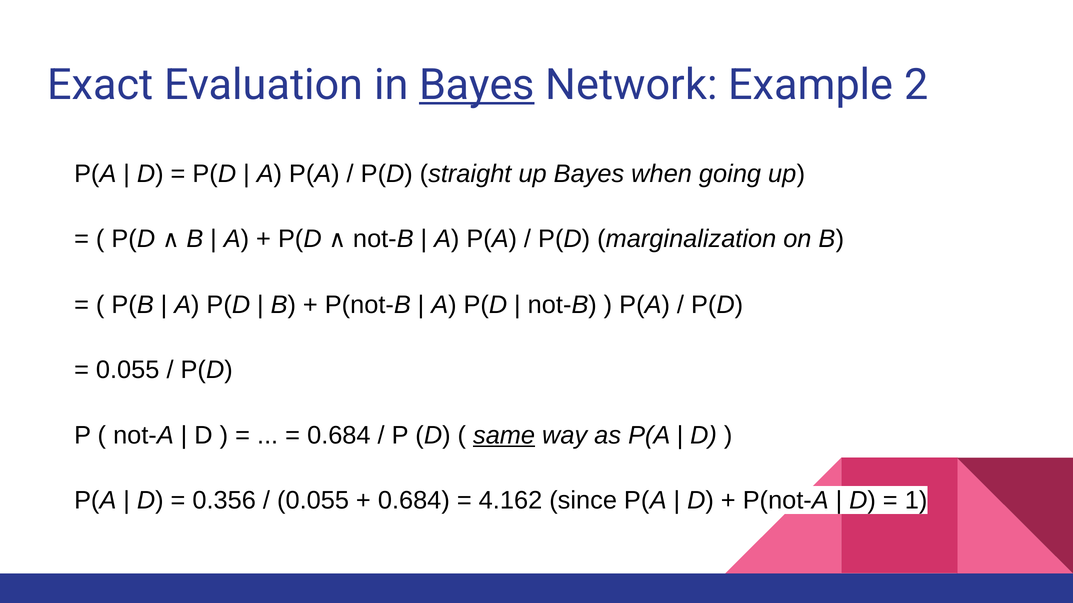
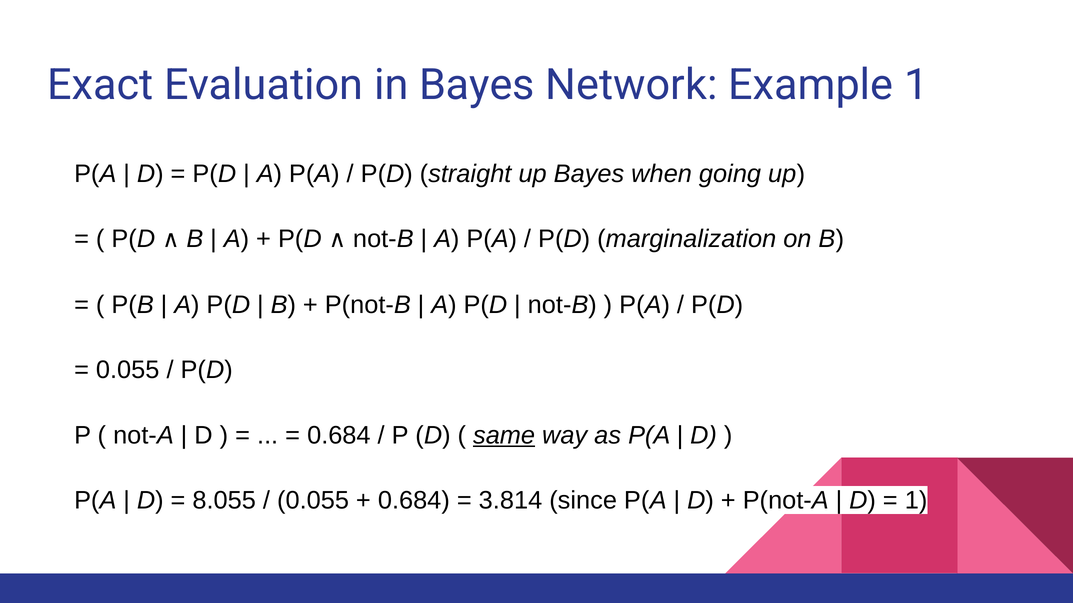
Bayes underline: present -> none (477, 85)
Example 2: 2 -> 1 (916, 85)
0.356: 0.356 -> 8.055 (224, 501)
4.162: 4.162 -> 3.814 (510, 501)
